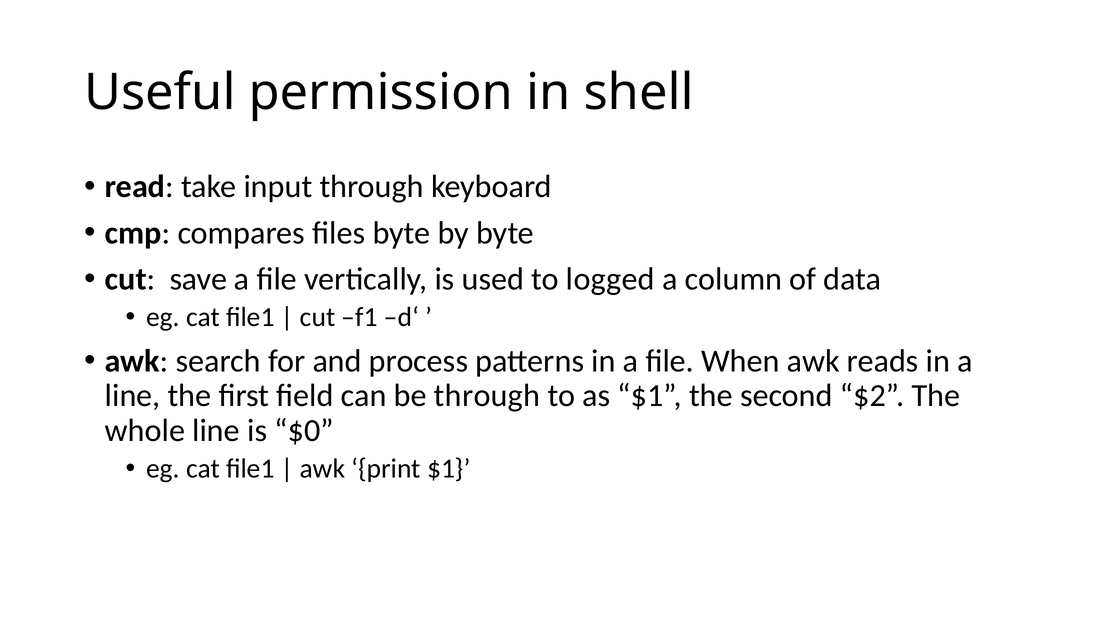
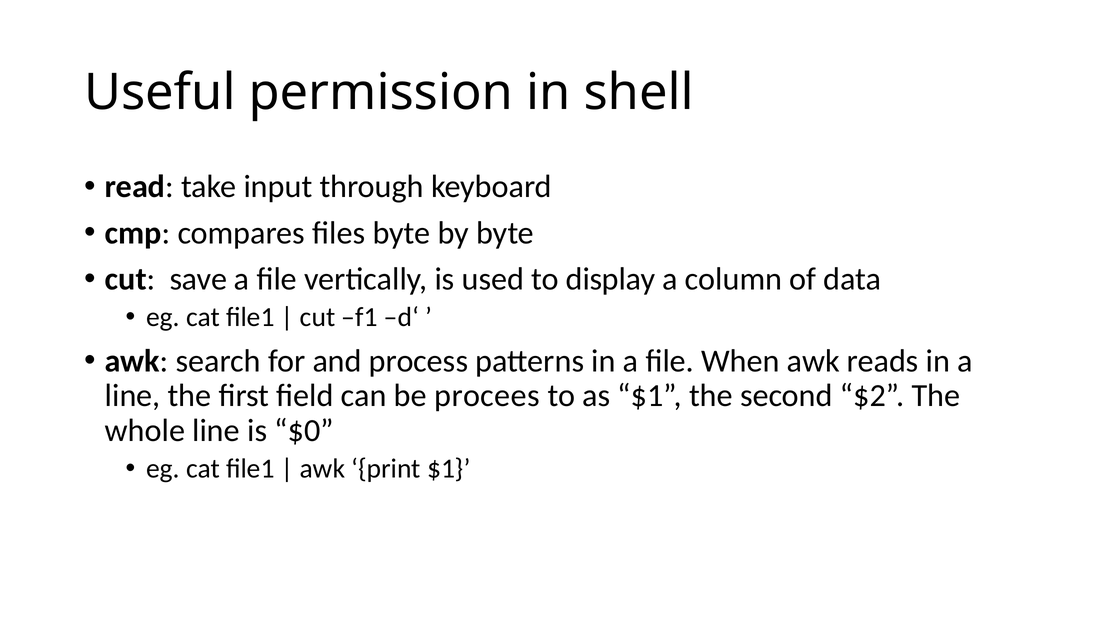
logged: logged -> display (611, 279)
be through: through -> procees (487, 396)
